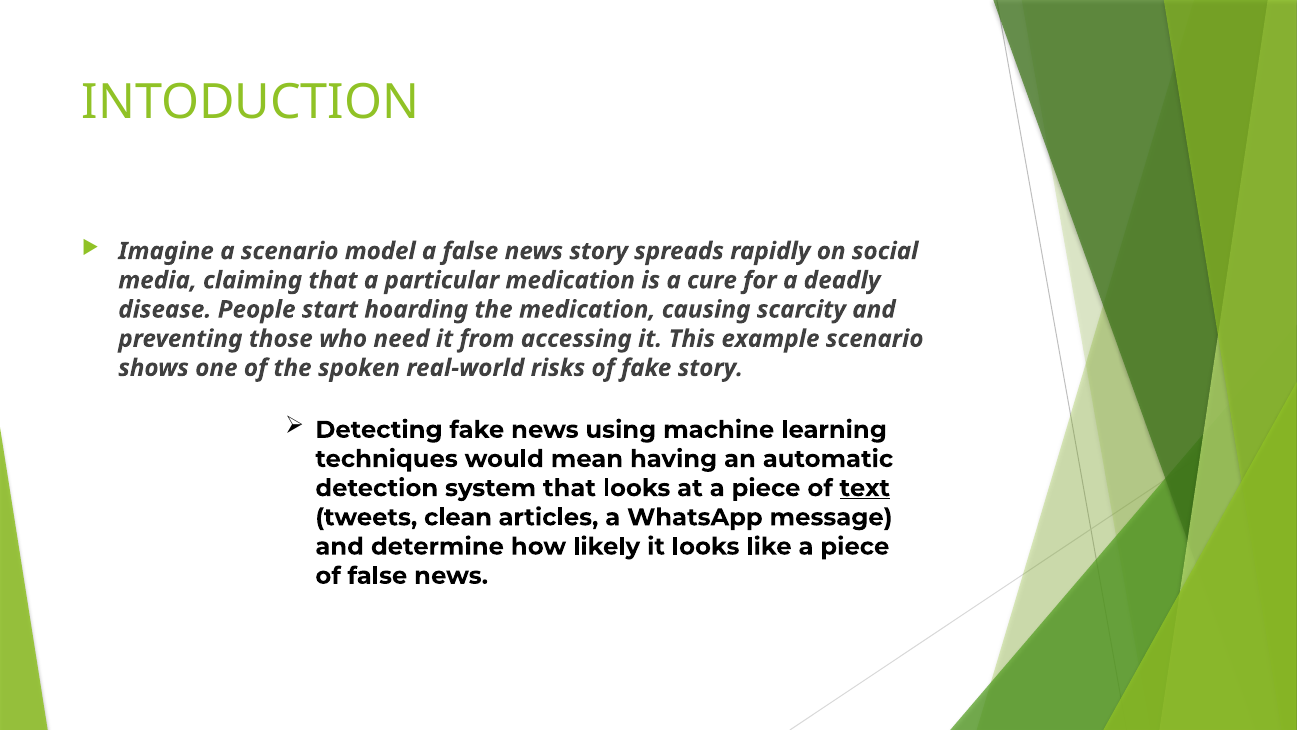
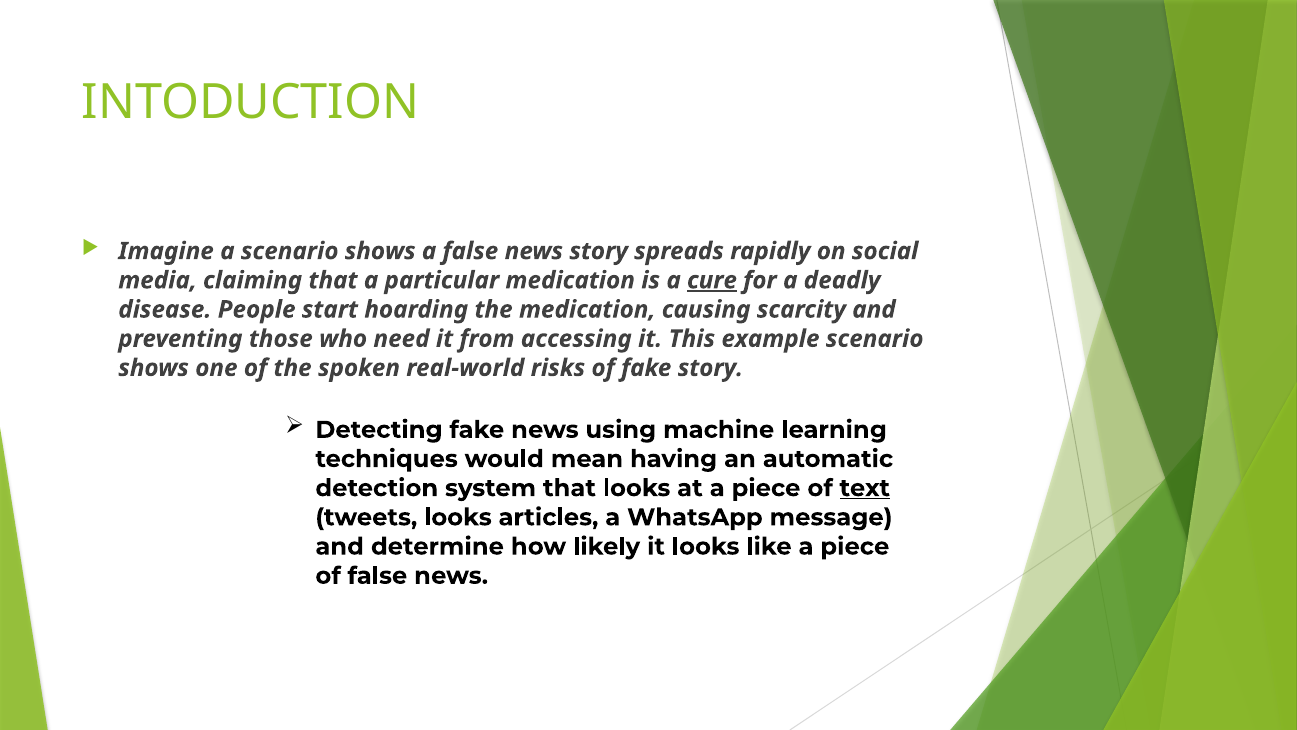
a scenario model: model -> shows (380, 251)
cure underline: none -> present (712, 280)
tweets clean: clean -> looks (458, 517)
